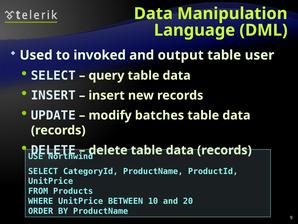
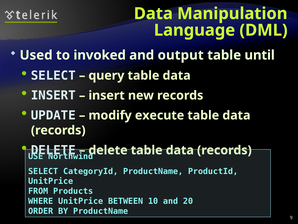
user: user -> until (260, 55)
batches: batches -> execute (160, 115)
